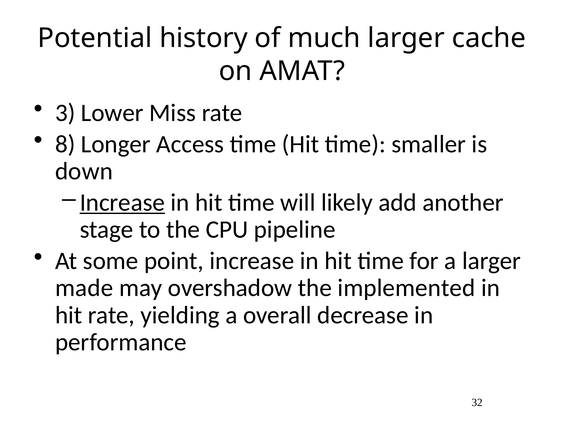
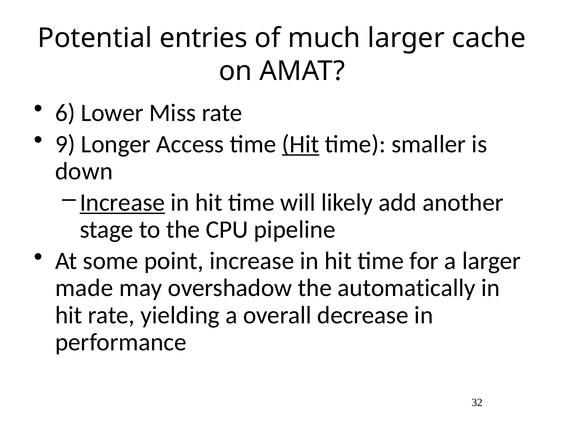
history: history -> entries (204, 38)
3: 3 -> 6 (65, 113)
8: 8 -> 9 (65, 144)
Hit underline: none -> present (301, 144)
implemented: implemented -> automatically (406, 288)
